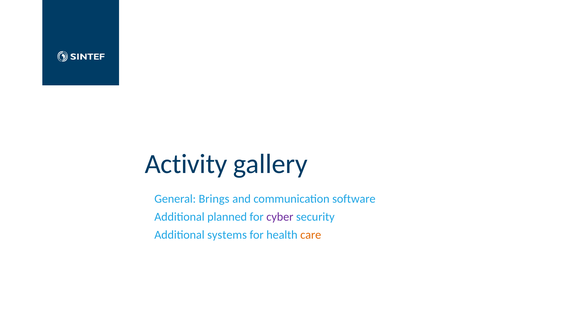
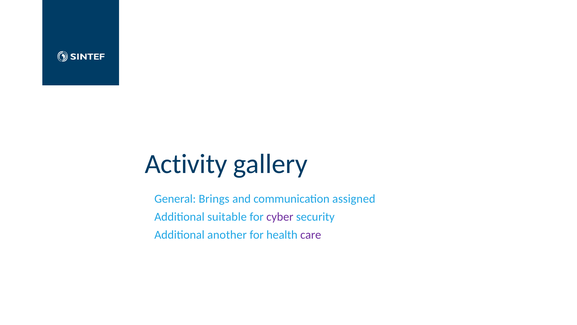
software: software -> assigned (354, 199)
planned: planned -> suitable (227, 217)
systems: systems -> another (227, 235)
care colour: orange -> purple (311, 235)
